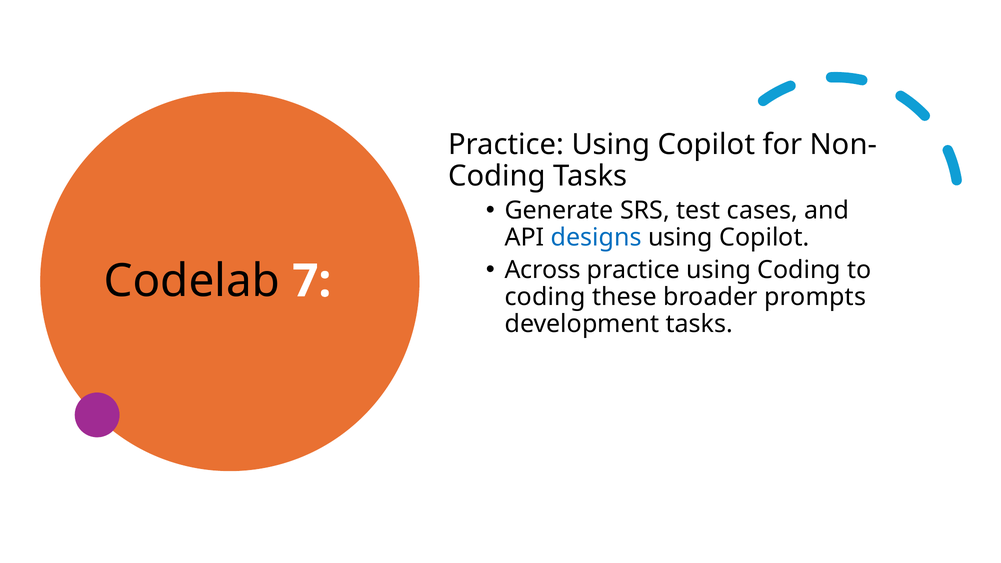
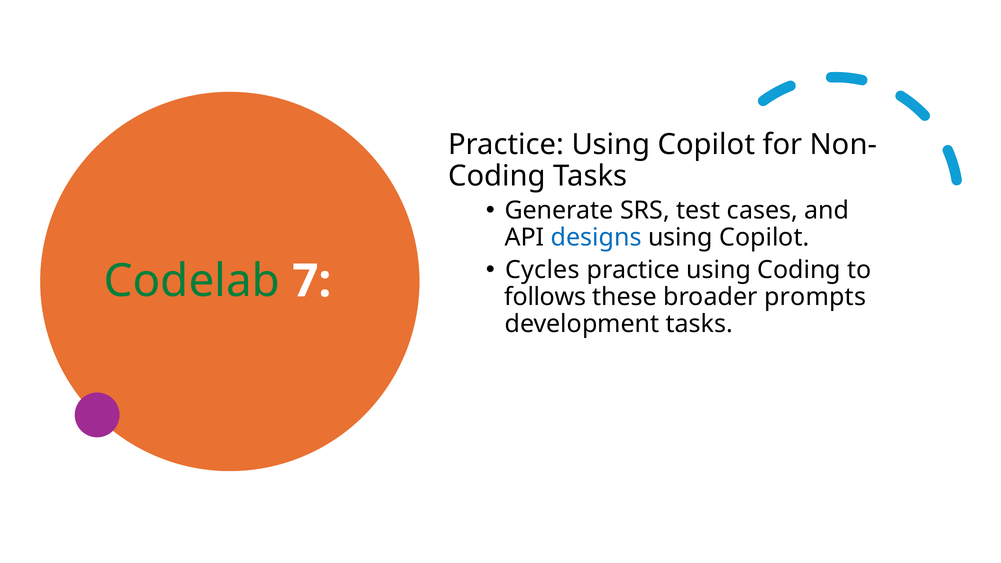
Across: Across -> Cycles (542, 270)
Codelab colour: black -> green (192, 281)
coding: coding -> follows (545, 297)
